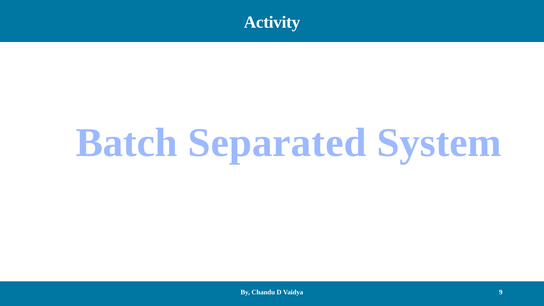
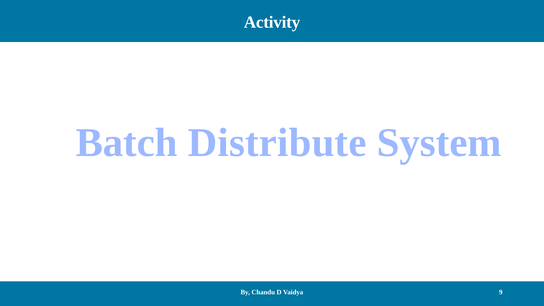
Separated: Separated -> Distribute (277, 143)
